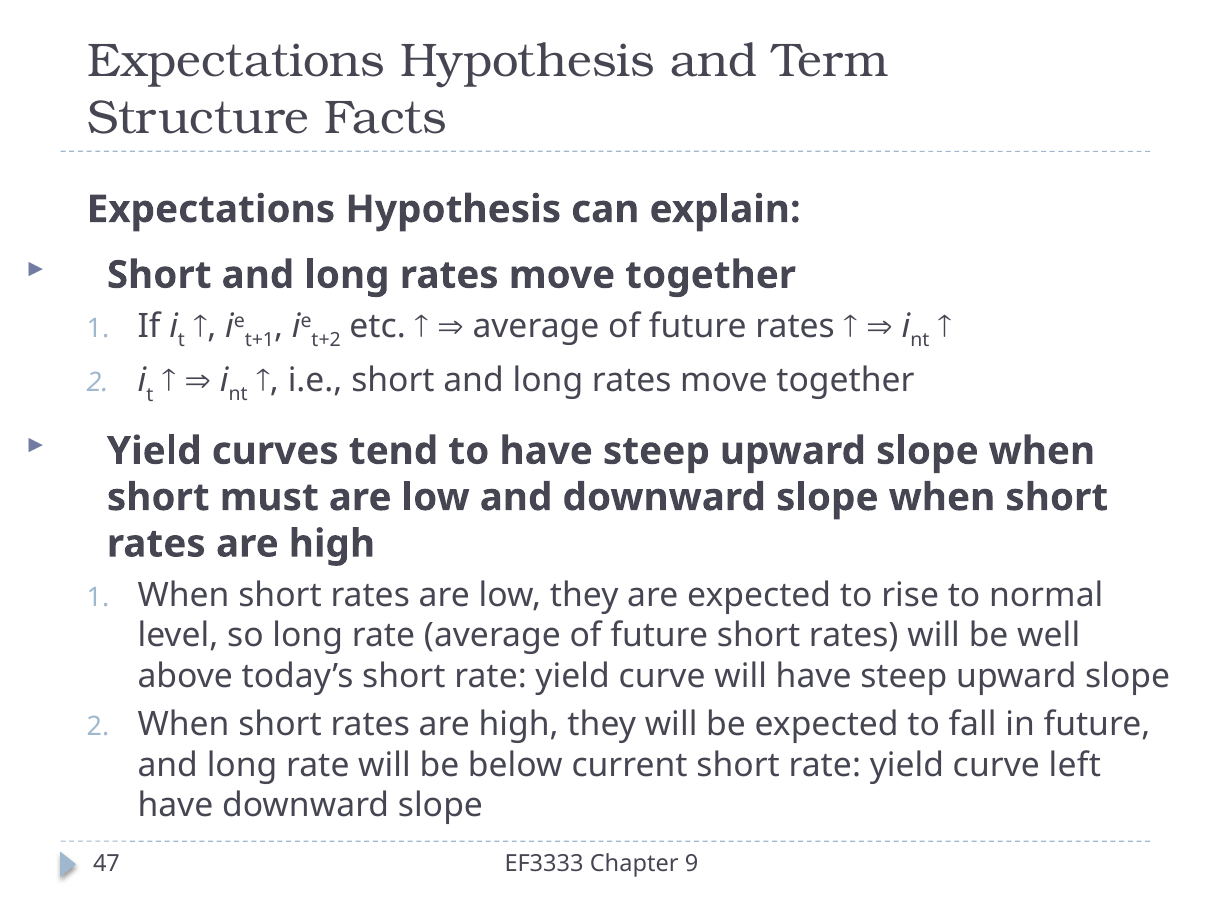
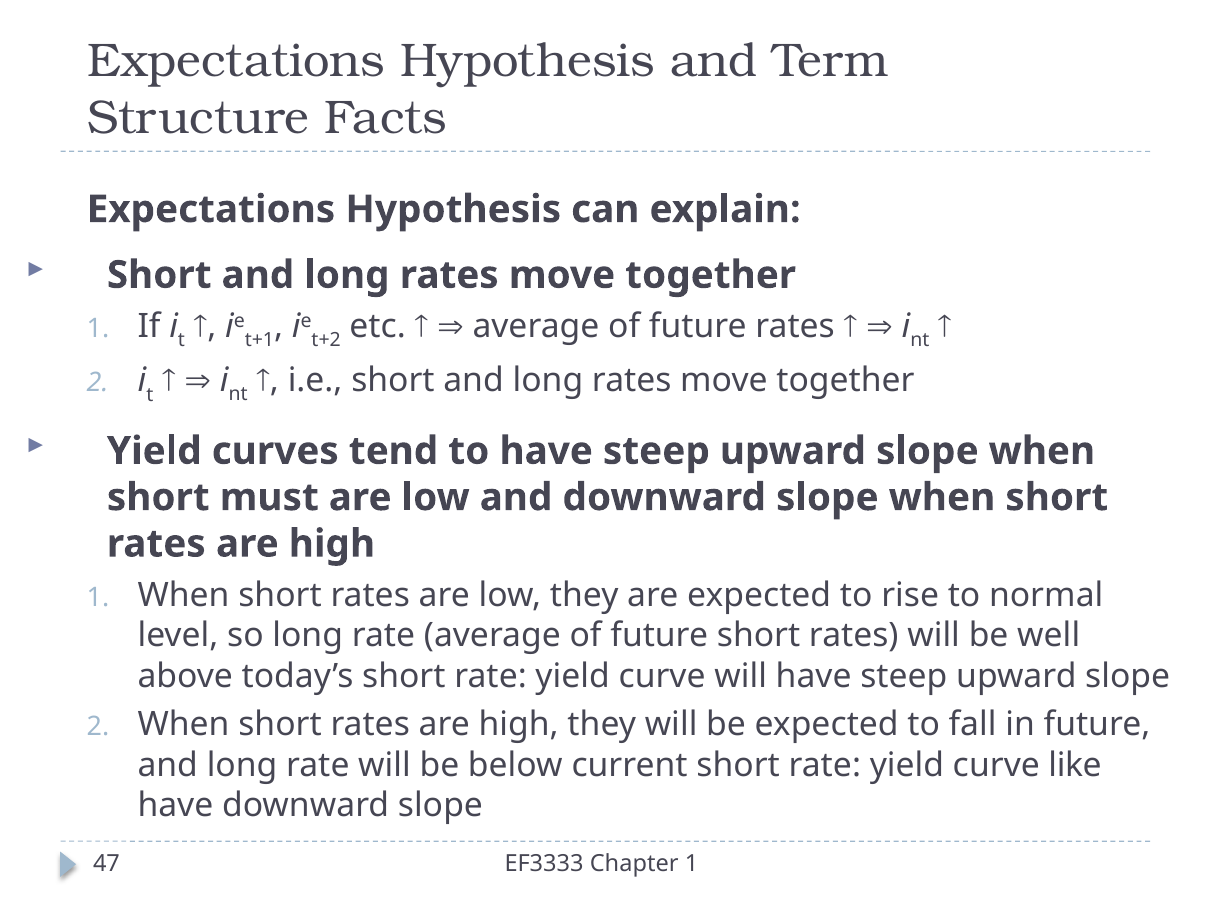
left: left -> like (1075, 765)
Chapter 9: 9 -> 1 (692, 864)
